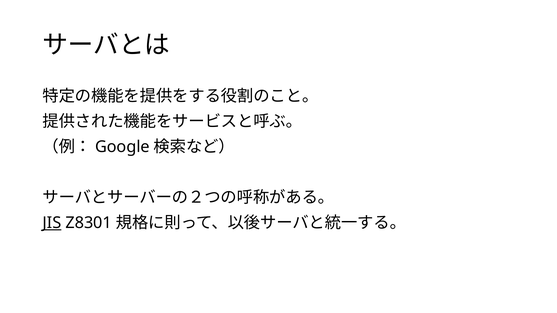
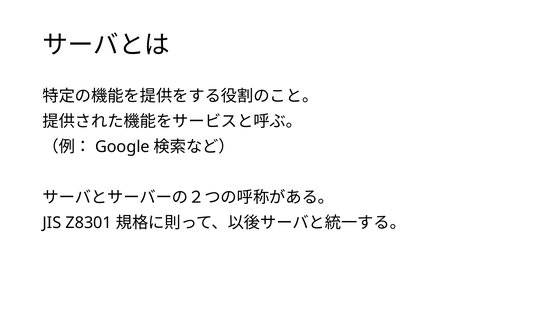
JIS underline: present -> none (52, 223)
